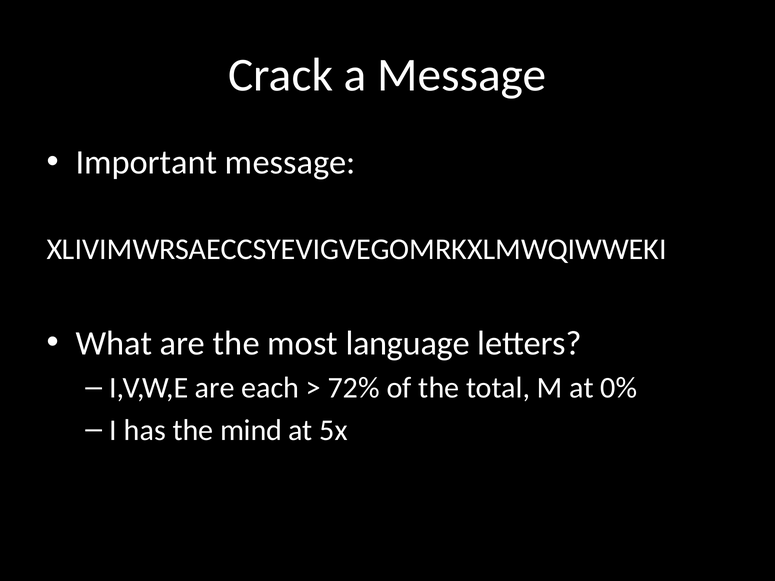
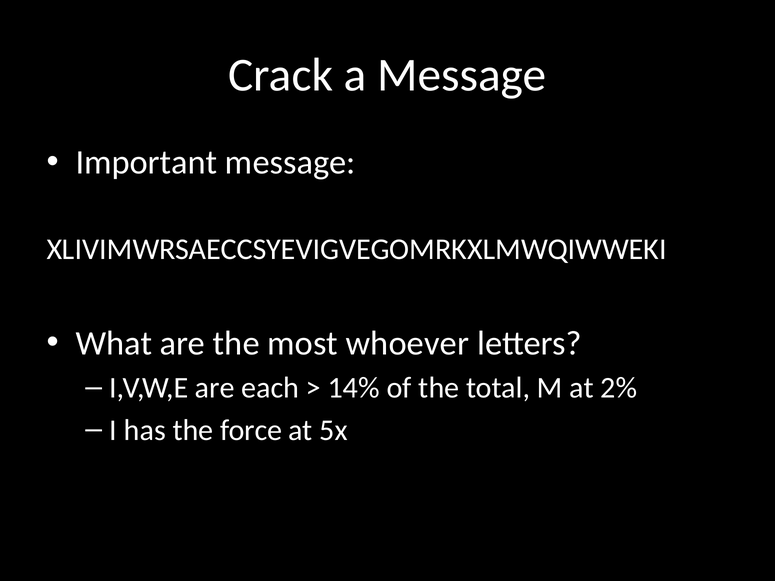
language: language -> whoever (407, 344)
72%: 72% -> 14% (354, 388)
0%: 0% -> 2% (619, 388)
mind: mind -> force (251, 430)
